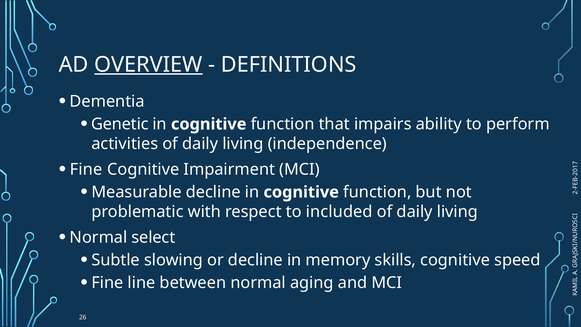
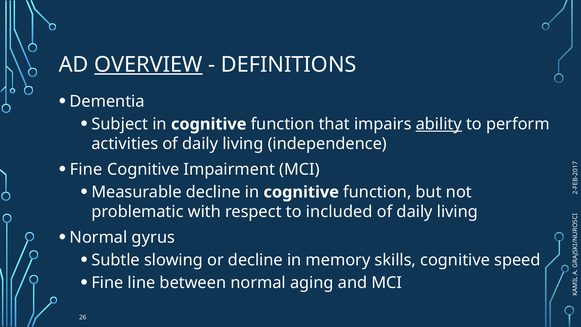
Genetic: Genetic -> Subject (120, 124)
ability underline: none -> present (439, 124)
select: select -> gyrus (153, 237)
